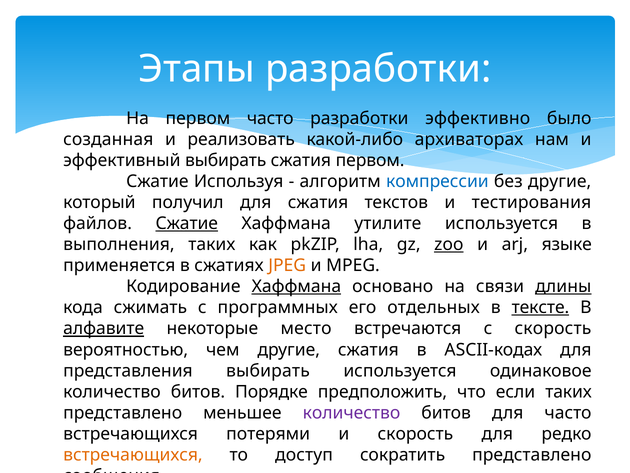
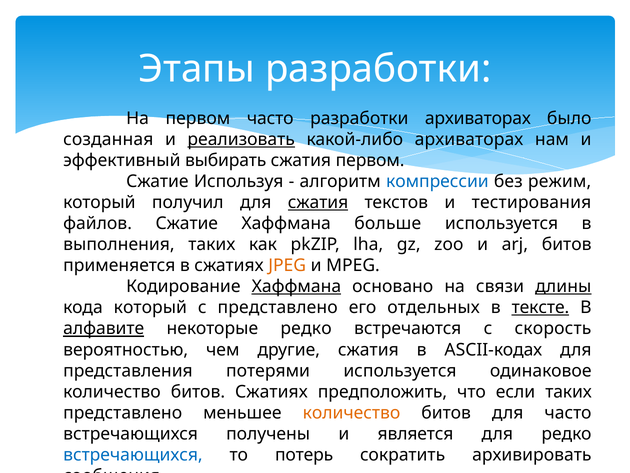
разработки эффективно: эффективно -> архиваторах (478, 118)
реализовать underline: none -> present (241, 139)
без другие: другие -> режим (560, 181)
сжатия underline: none -> present (318, 202)
Сжатие underline: present -> none (187, 223)
утилите: утилите -> больше (388, 223)
zoo underline: present -> none (449, 244)
arj языке: языке -> битов (567, 244)
кода сжимать: сжимать -> который (150, 307)
с программных: программных -> представлено (278, 307)
некоторые место: место -> редко (306, 328)
представления выбирать: выбирать -> потерями (268, 370)
битов Порядке: Порядке -> Сжатиях (271, 391)
количество colour: purple -> orange (351, 412)
потерями: потерями -> получены (268, 433)
и скорость: скорость -> является (416, 433)
встречающихся colour: orange -> blue (133, 454)
доступ: доступ -> потерь (304, 454)
сократить представлено: представлено -> архивировать (532, 454)
